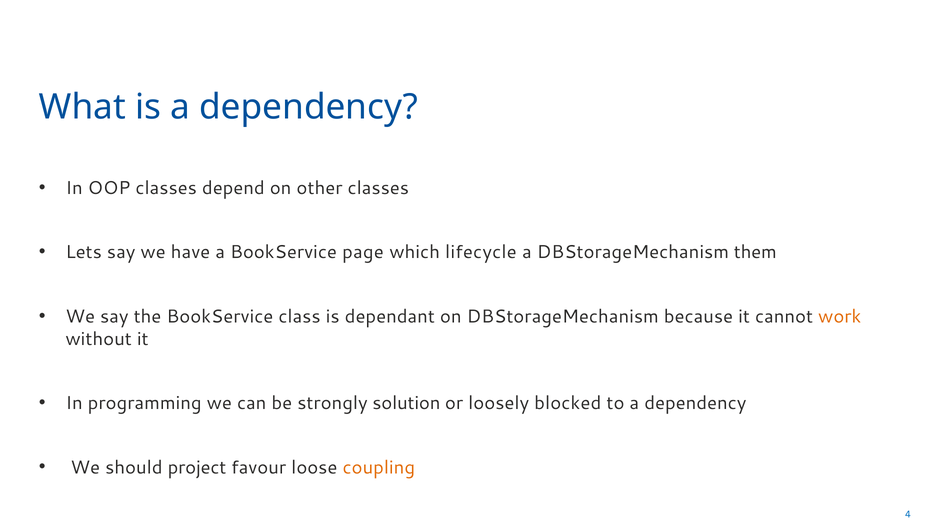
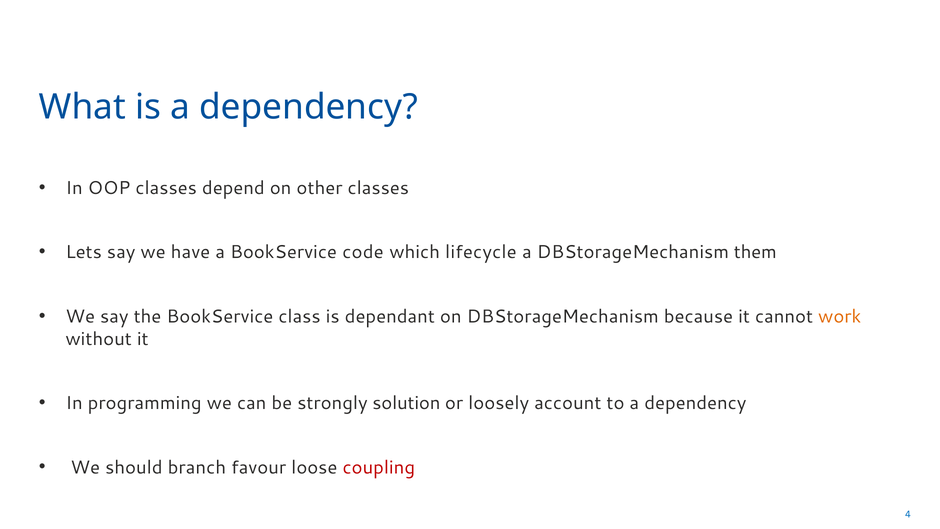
page: page -> code (363, 252)
blocked: blocked -> account (568, 403)
project: project -> branch (197, 467)
coupling colour: orange -> red (379, 467)
